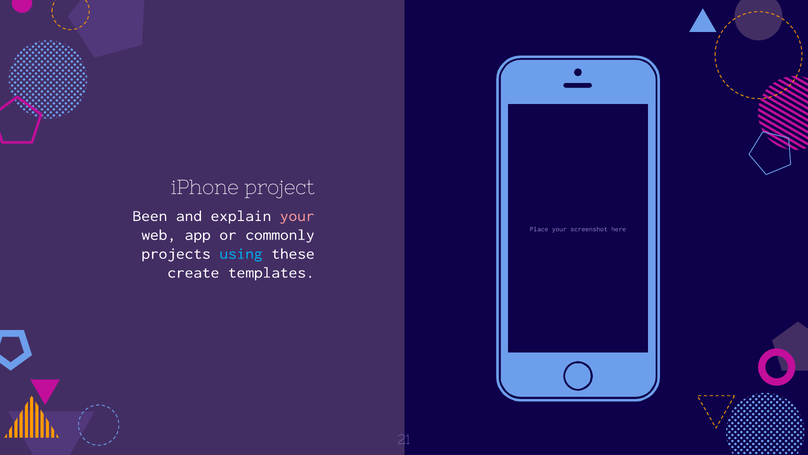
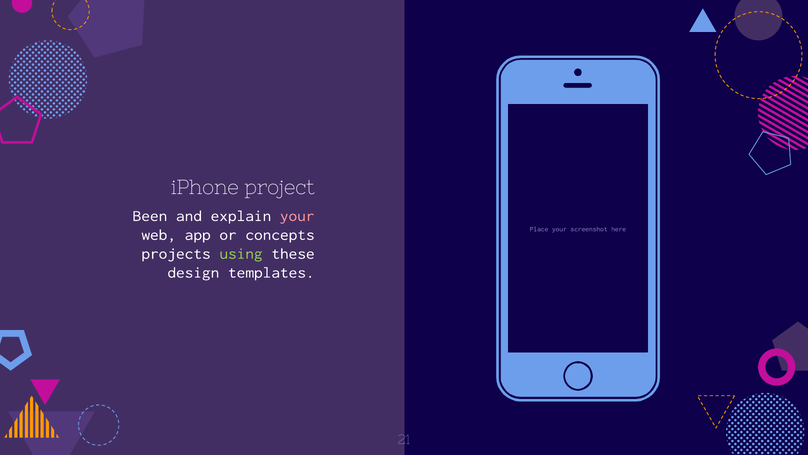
commonly: commonly -> concepts (280, 234)
using colour: light blue -> light green (241, 253)
create: create -> design (193, 272)
